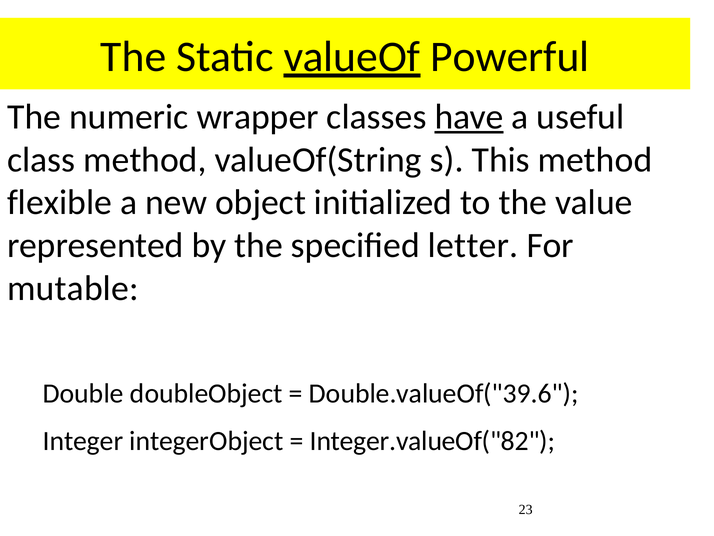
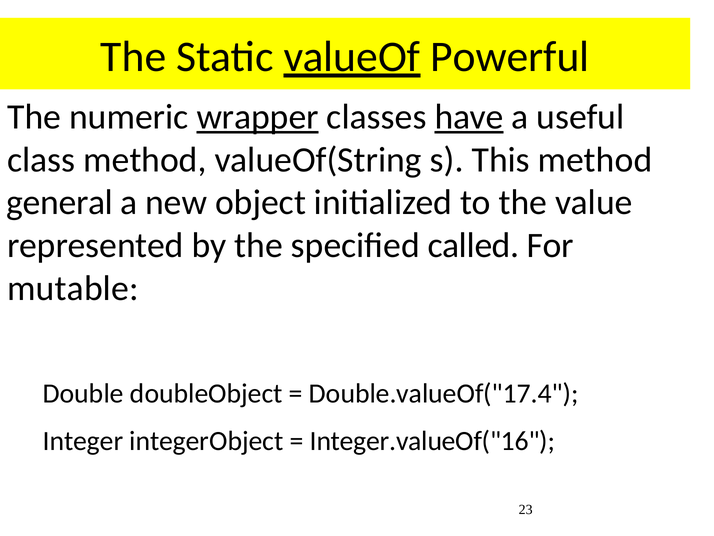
wrapper underline: none -> present (258, 117)
flexible: flexible -> general (60, 202)
letter: letter -> called (473, 245)
Double.valueOf("39.6: Double.valueOf("39.6 -> Double.valueOf("17.4 (444, 393)
Integer.valueOf("82: Integer.valueOf("82 -> Integer.valueOf("16 (432, 441)
